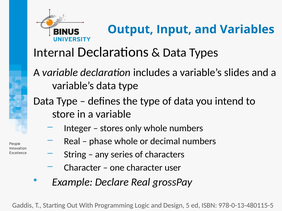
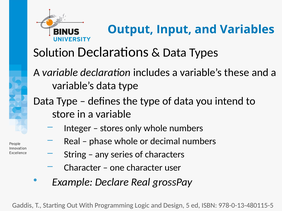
Internal: Internal -> Solution (54, 53)
slides: slides -> these (237, 73)
